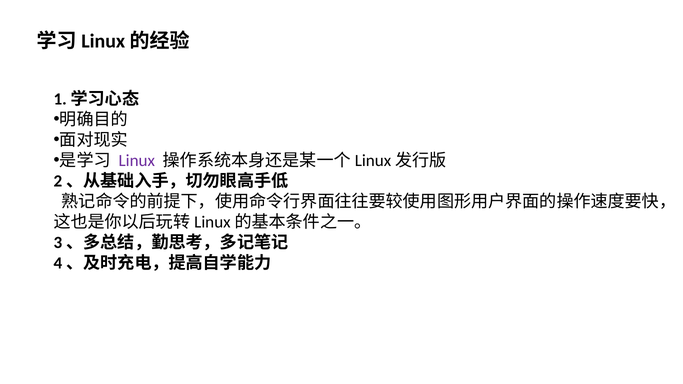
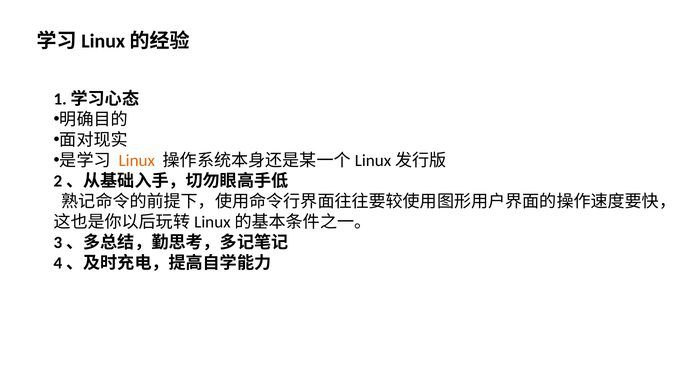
Linux colour: purple -> orange (137, 161)
